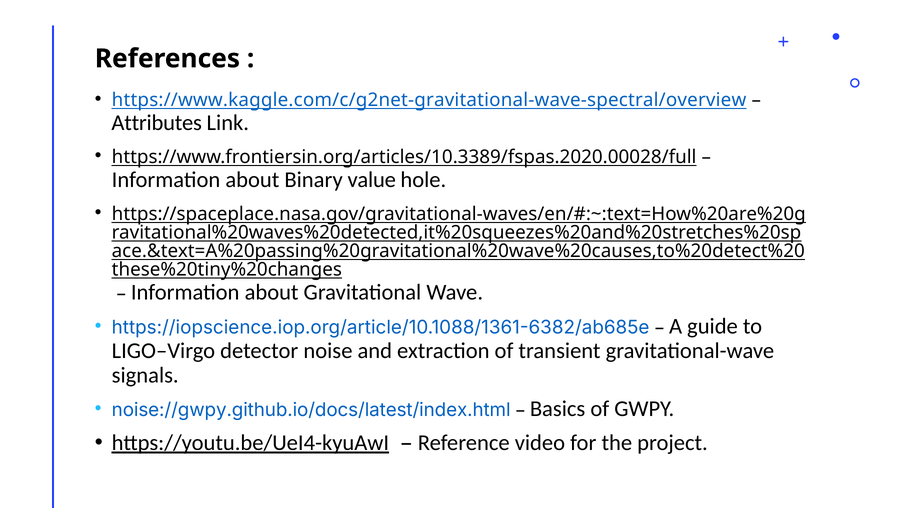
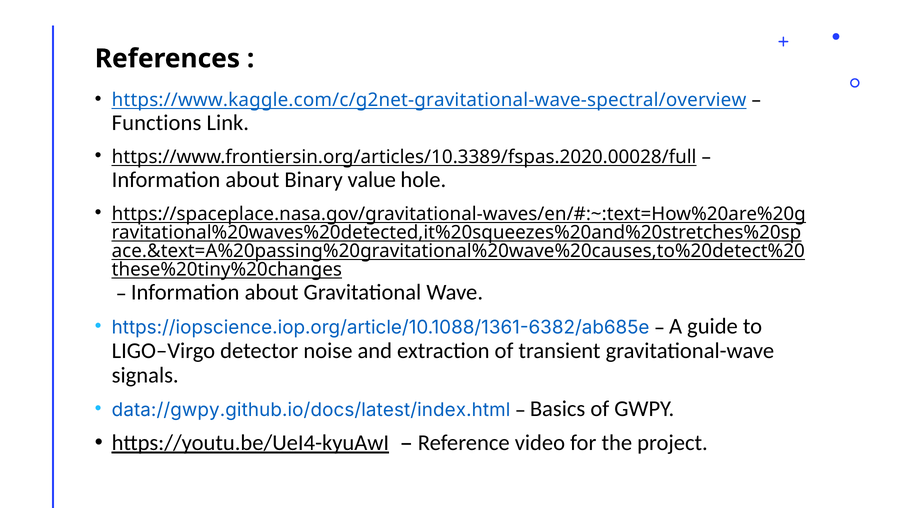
Attributes: Attributes -> Functions (157, 123)
noise://gwpy.github.io/docs/latest/index.html: noise://gwpy.github.io/docs/latest/index.html -> data://gwpy.github.io/docs/latest/index.html (311, 410)
